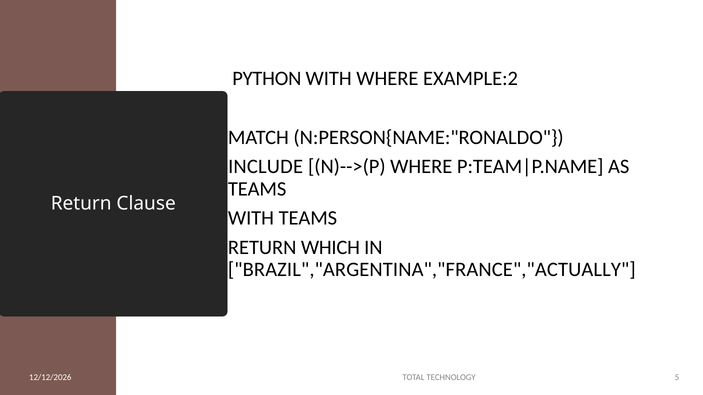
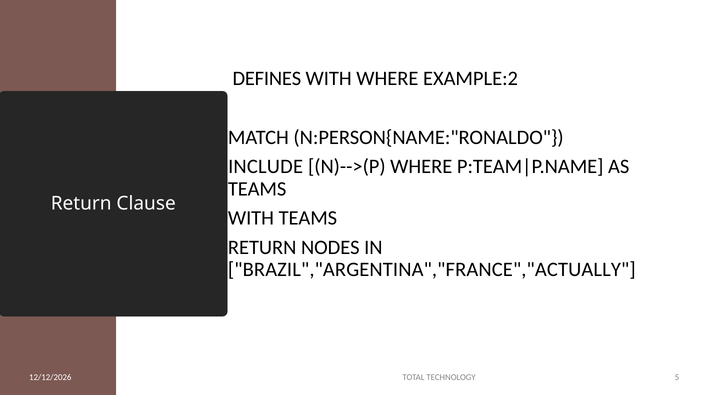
PYTHON: PYTHON -> DEFINES (267, 79)
WHICH: WHICH -> NODES (330, 248)
